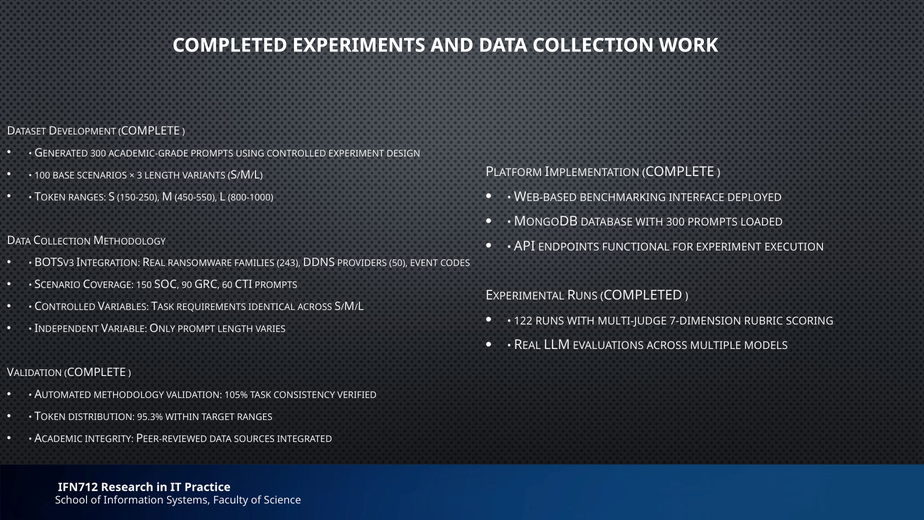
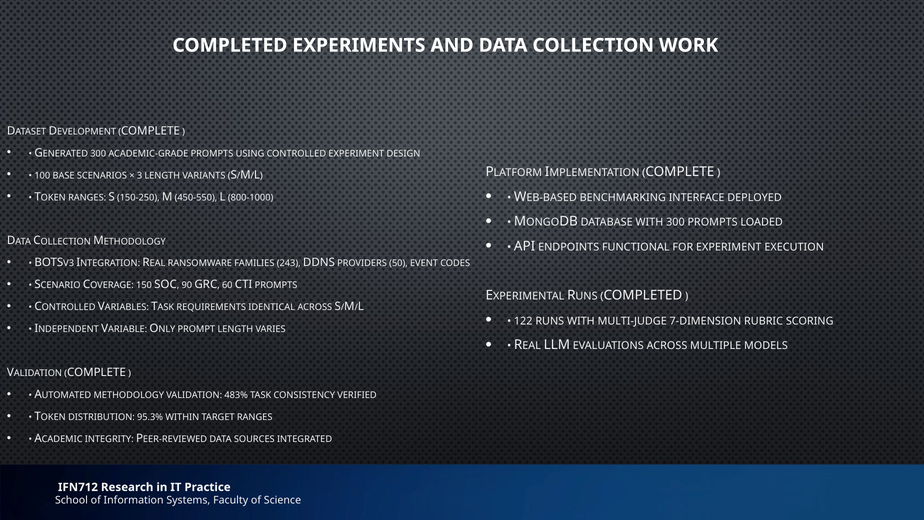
105%: 105% -> 483% (236, 395)
